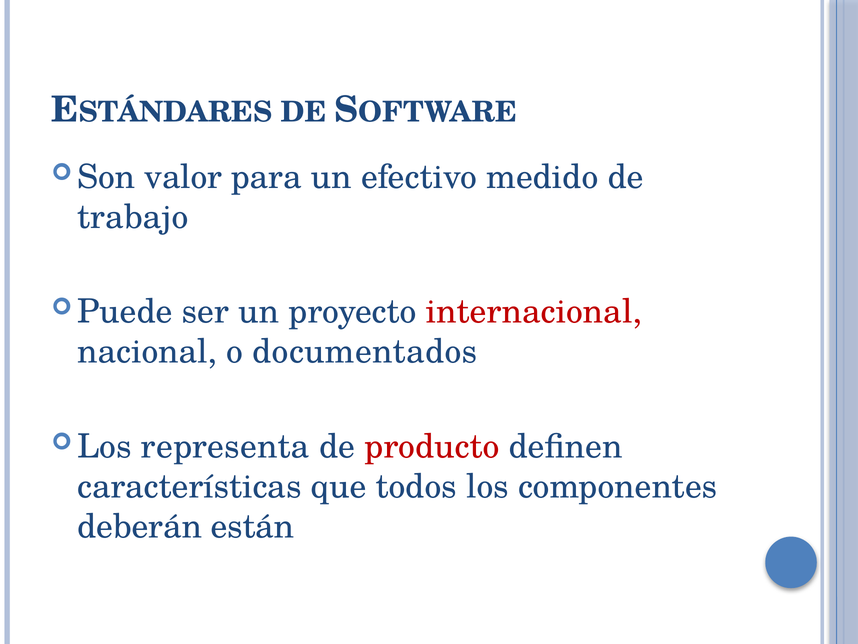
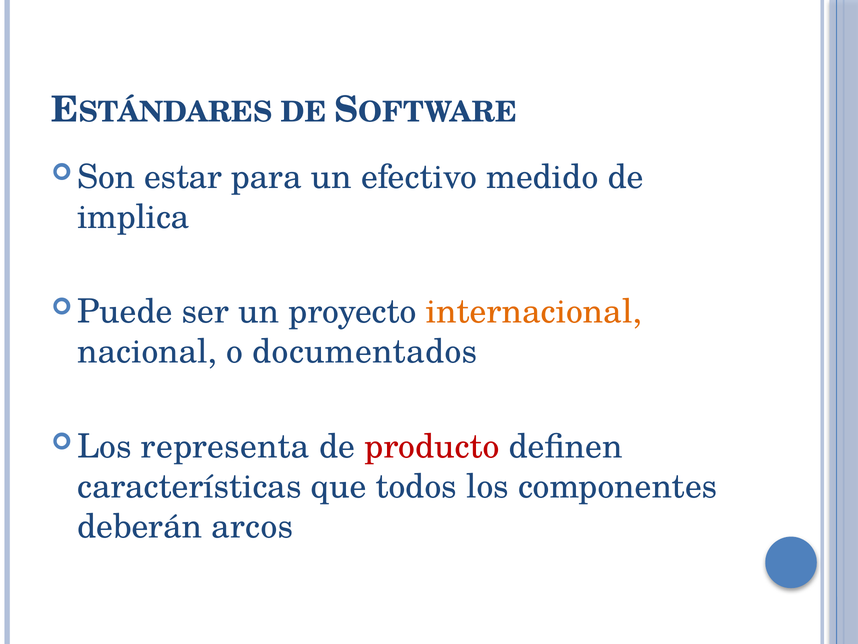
valor: valor -> estar (183, 177)
trabajo: trabajo -> implica (133, 217)
internacional colour: red -> orange (534, 312)
están: están -> arcos (252, 527)
